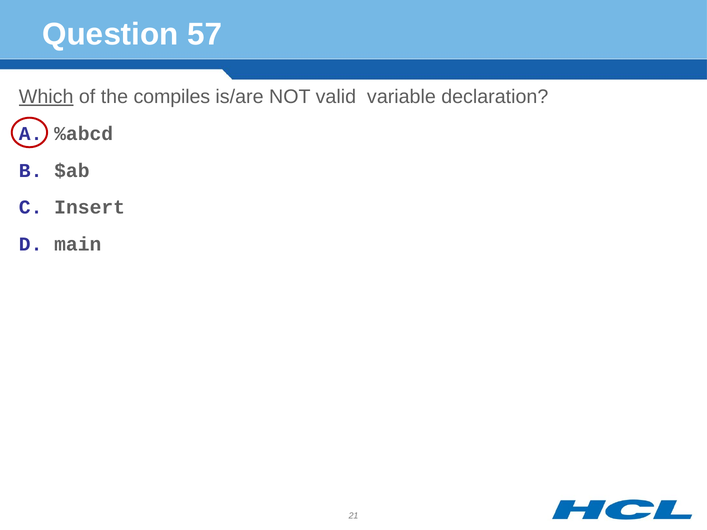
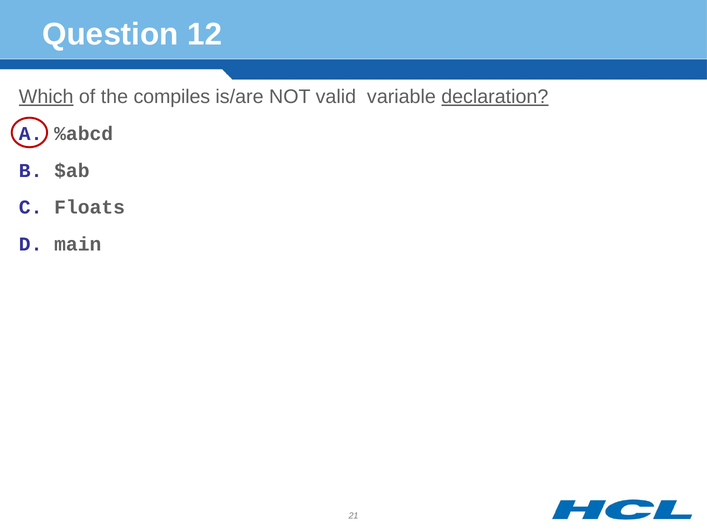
57: 57 -> 12 (205, 35)
declaration underline: none -> present (495, 97)
Insert: Insert -> Floats (90, 208)
